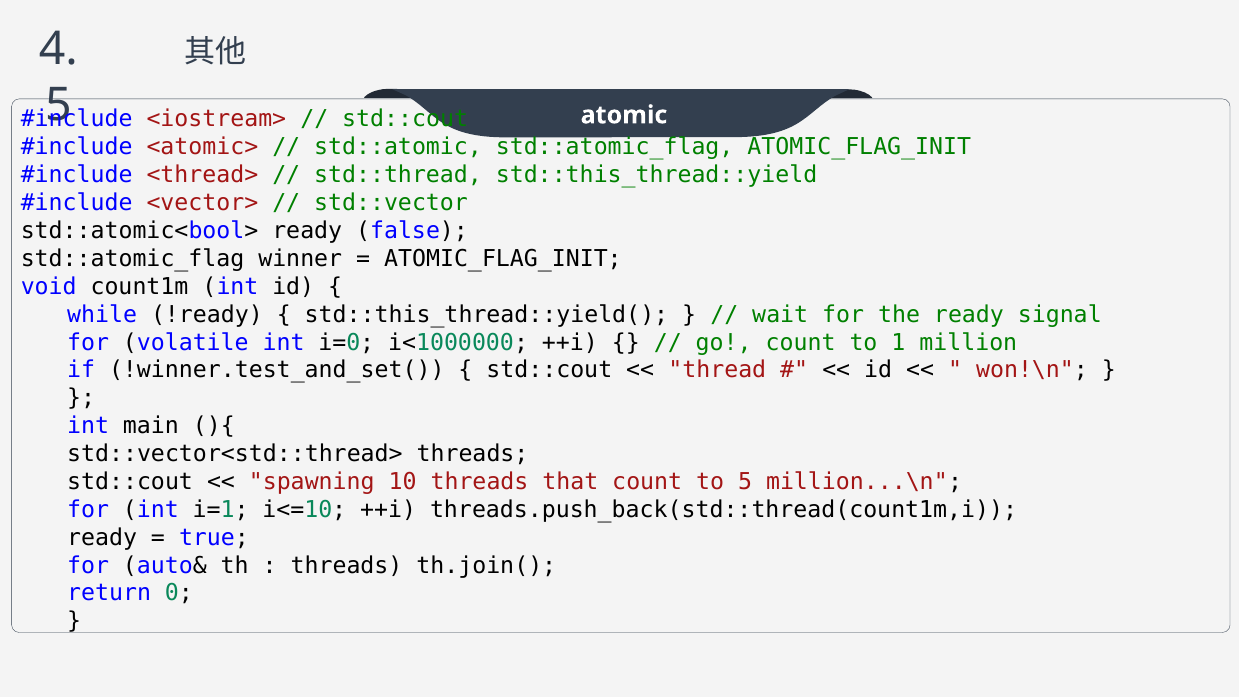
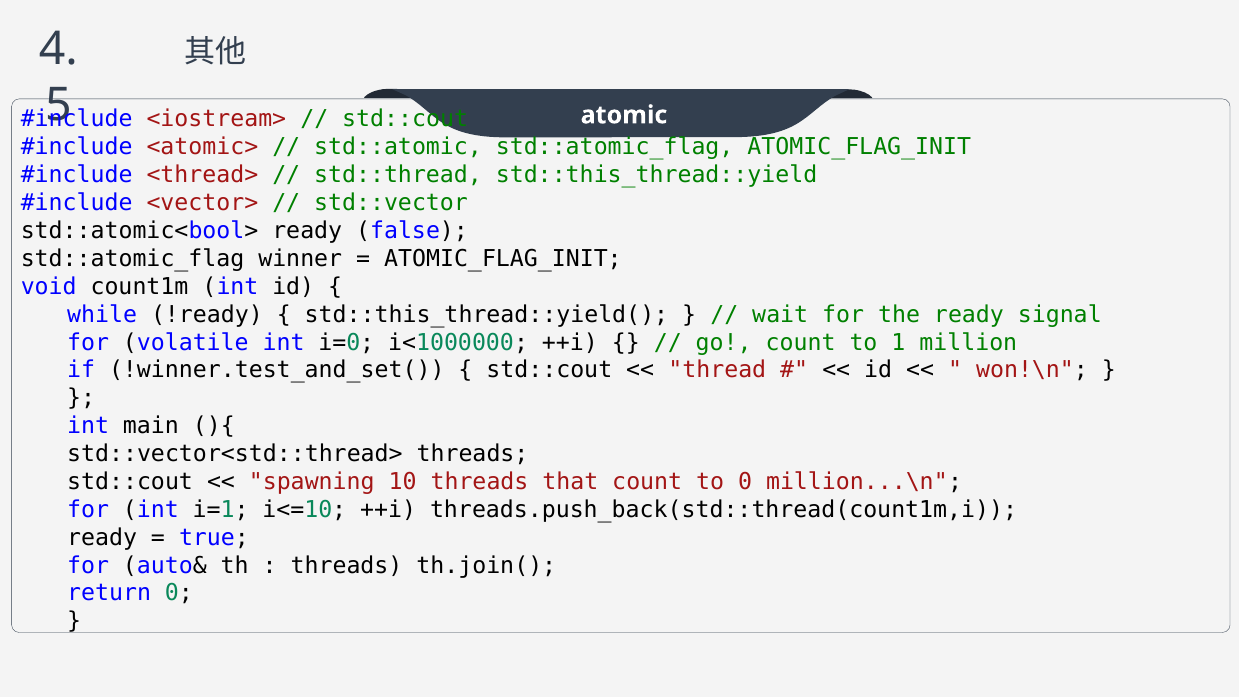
to 5: 5 -> 0 (745, 482)
